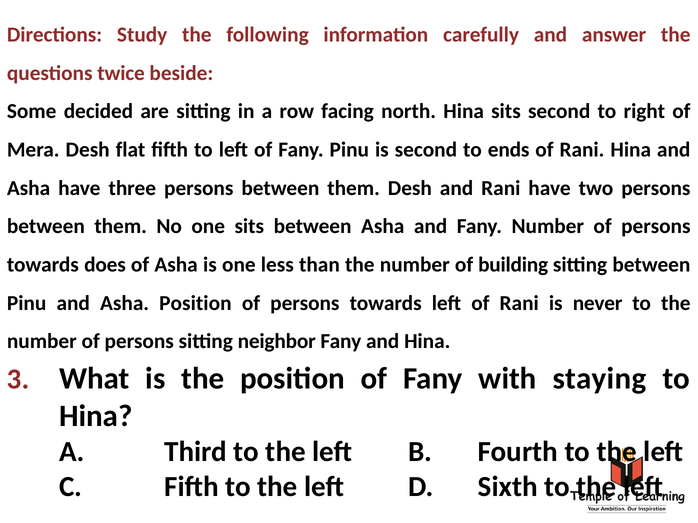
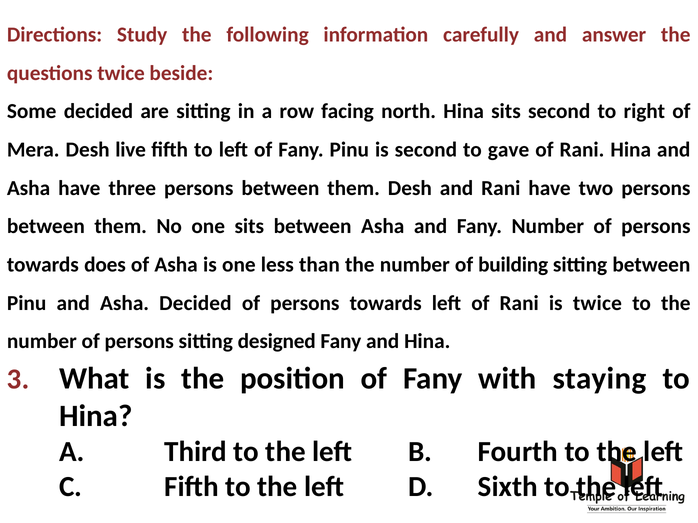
flat: flat -> live (131, 150)
ends: ends -> gave (509, 150)
Asha Position: Position -> Decided (195, 303)
is never: never -> twice (597, 303)
neighbor: neighbor -> designed (277, 342)
